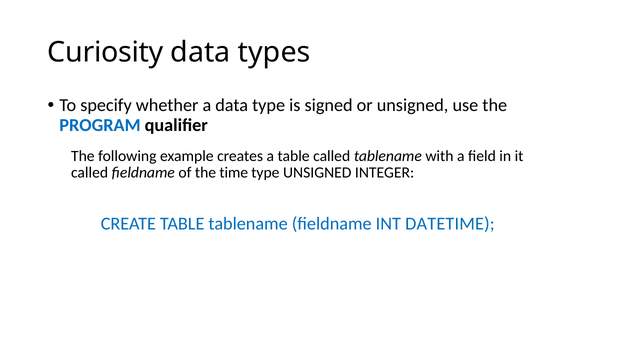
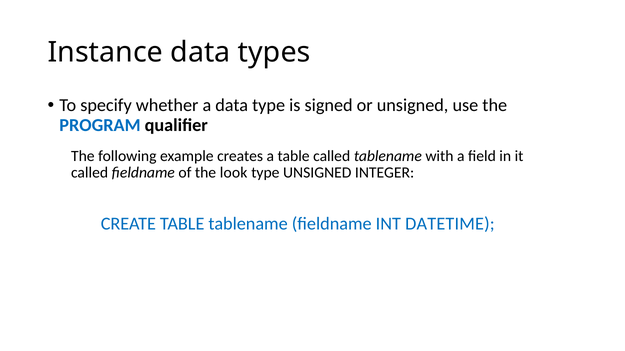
Curiosity: Curiosity -> Instance (105, 53)
time: time -> look (234, 173)
